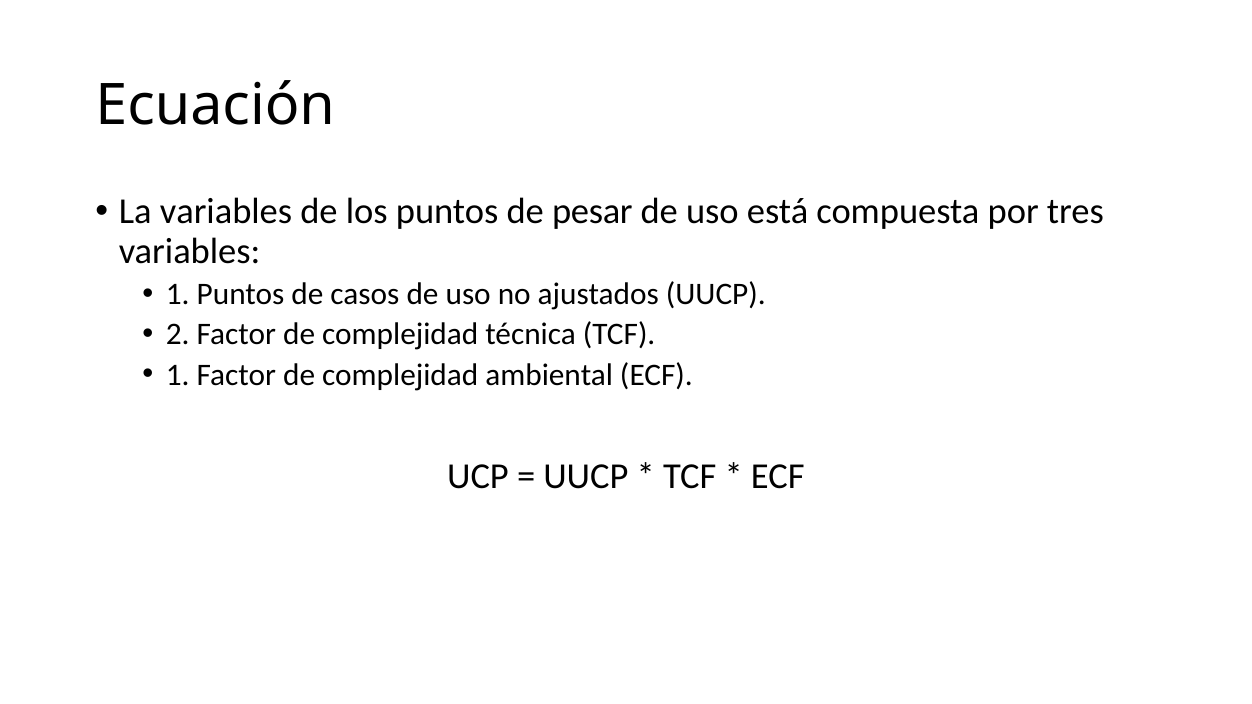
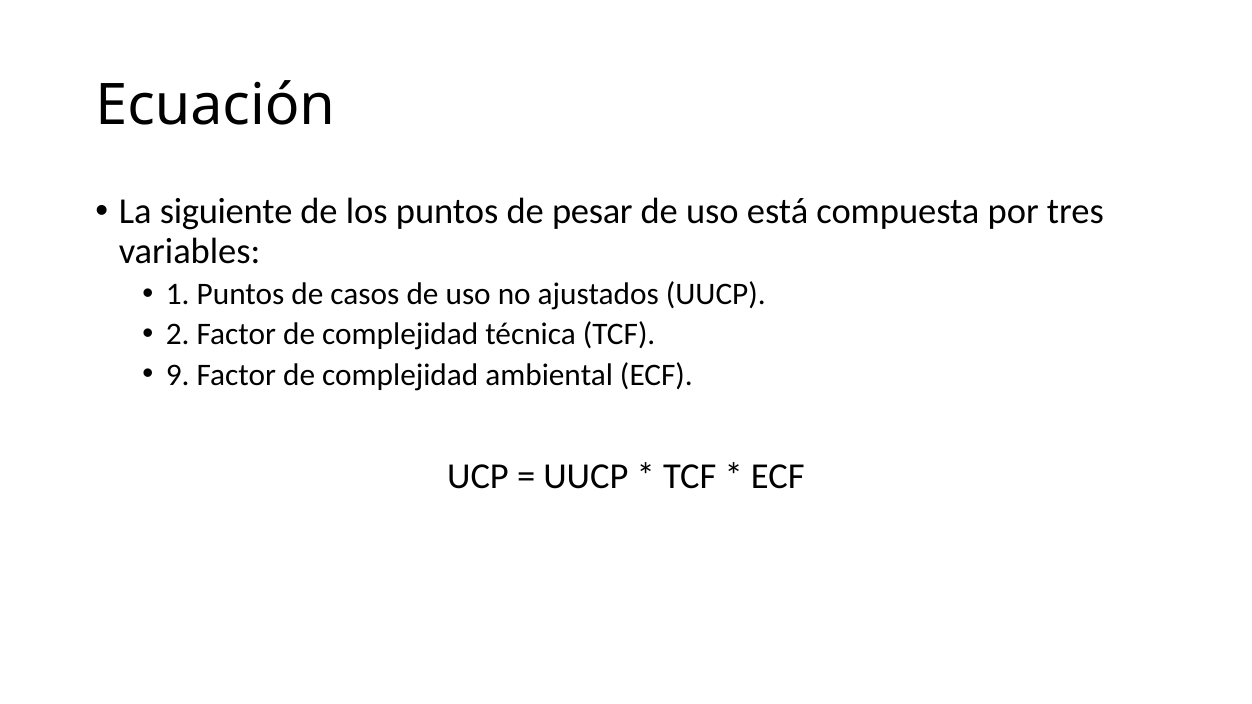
La variables: variables -> siguiente (226, 212)
1: 1 -> 9 (178, 375)
